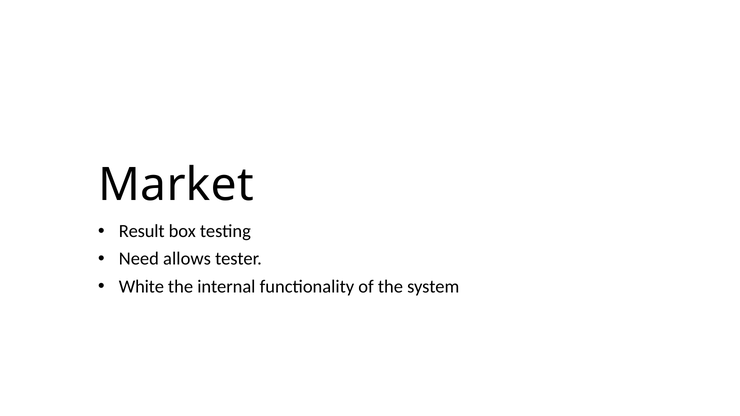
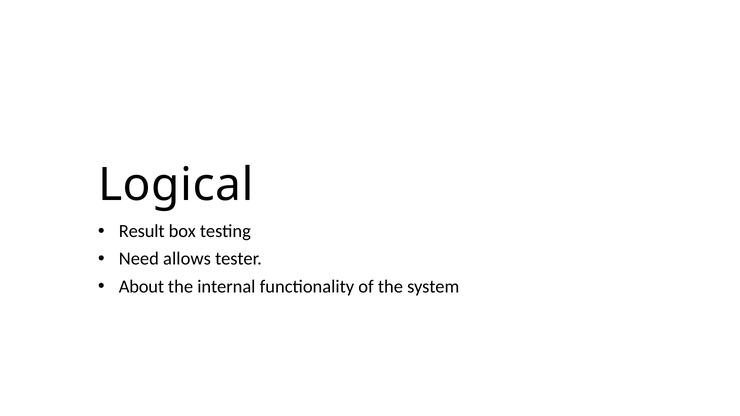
Market: Market -> Logical (176, 185)
White: White -> About (141, 287)
